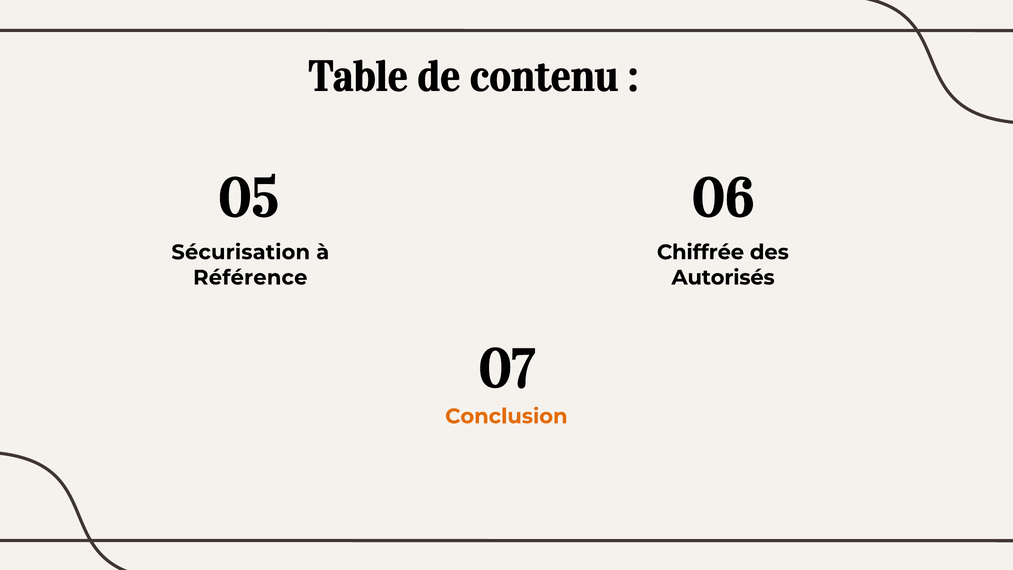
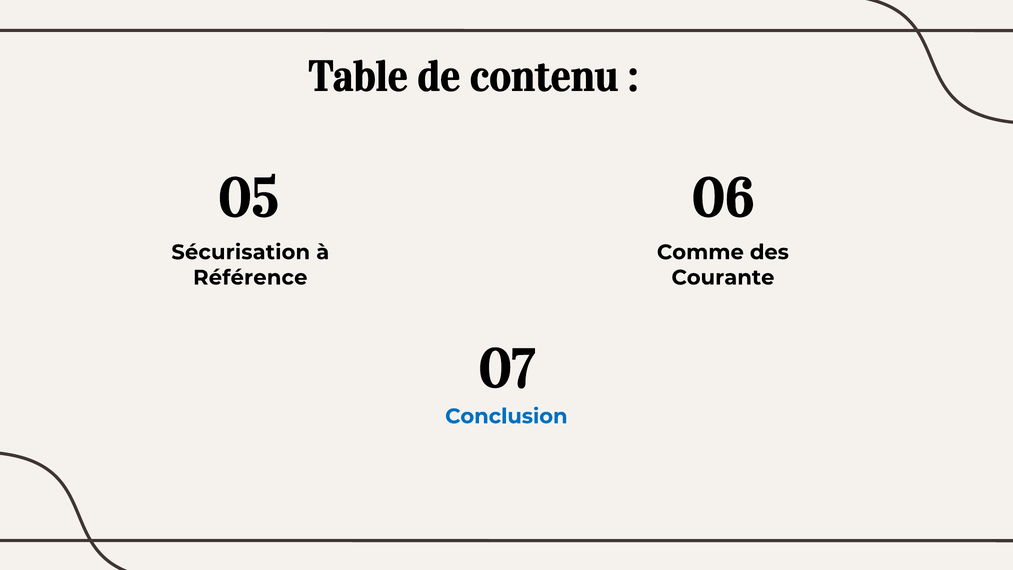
Chiffrée: Chiffrée -> Comme (700, 252)
Autorisés: Autorisés -> Courante (723, 278)
Conclusion colour: orange -> blue (506, 416)
